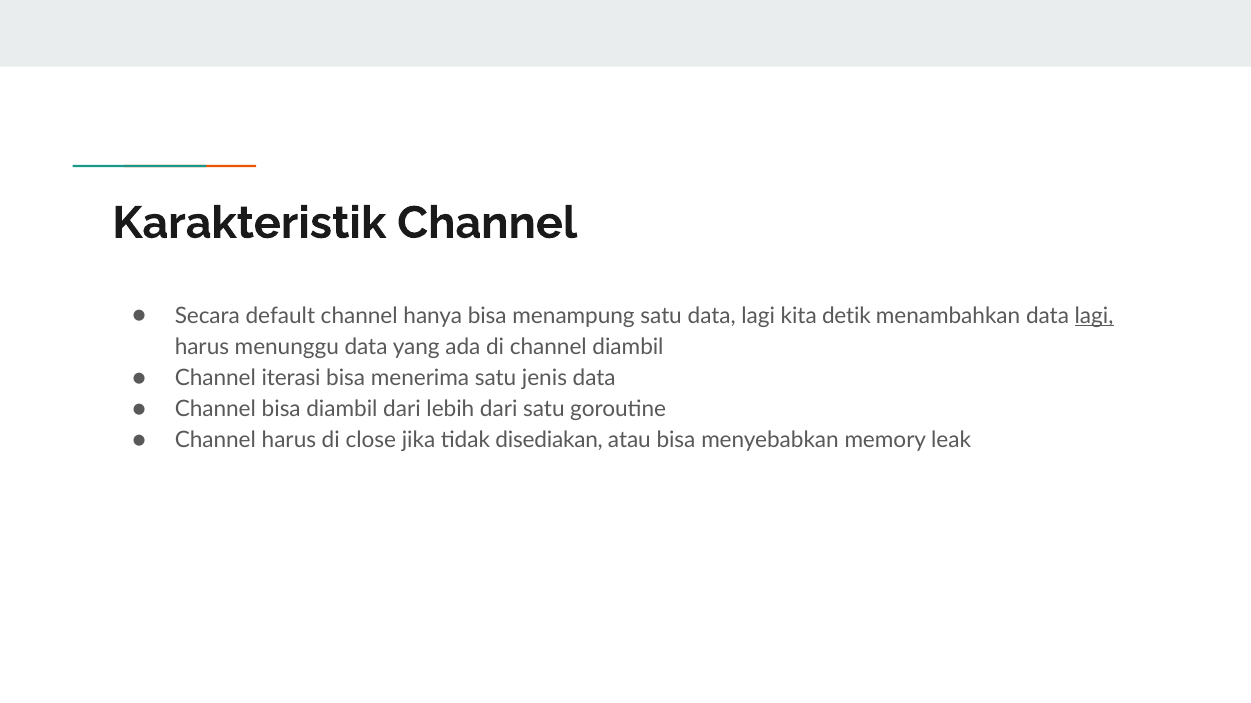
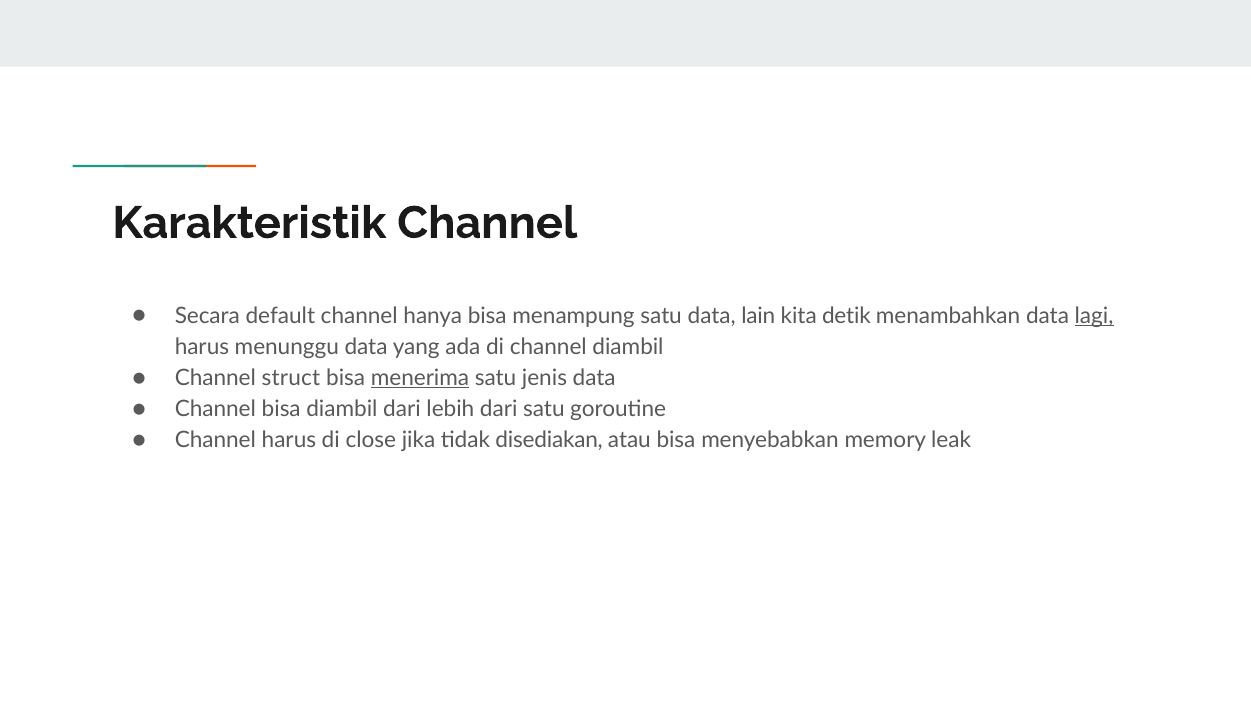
satu data lagi: lagi -> lain (758, 316)
iterasi: iterasi -> struct (291, 378)
menerima underline: none -> present (420, 378)
